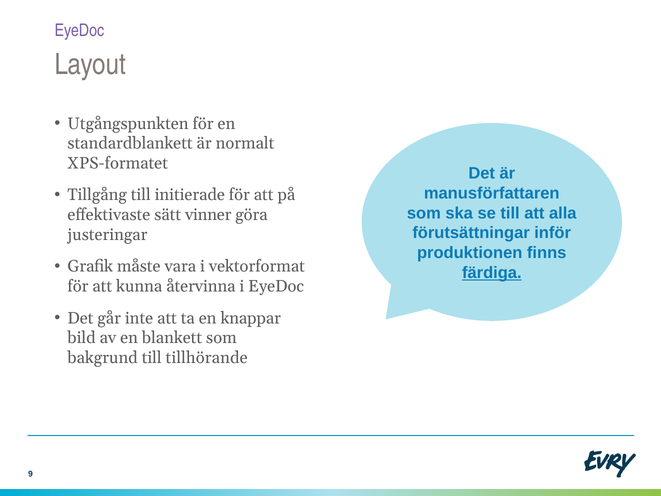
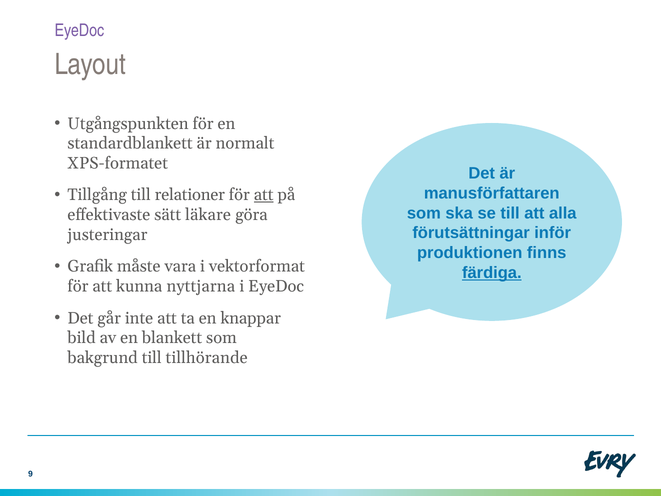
initierade: initierade -> relationer (190, 195)
att underline: none -> present (264, 195)
vinner: vinner -> läkare (208, 215)
återvinna: återvinna -> nyttjarna (201, 286)
